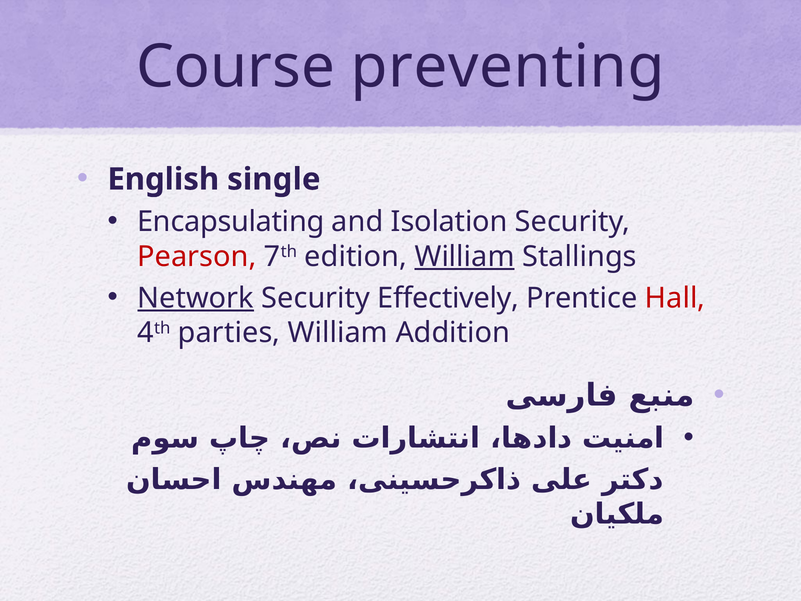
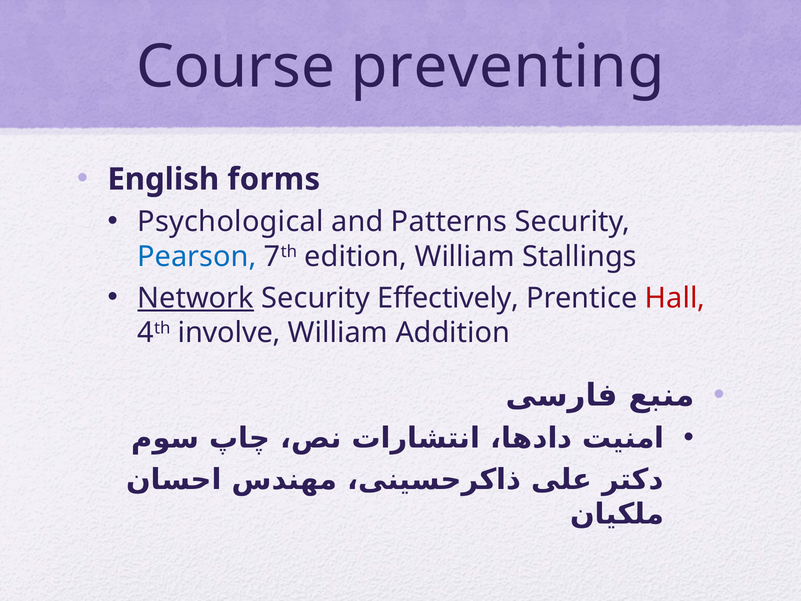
single: single -> forms (274, 179)
Encapsulating: Encapsulating -> Psychological (231, 222)
Isolation: Isolation -> Patterns (449, 222)
Pearson colour: red -> blue (197, 257)
William underline: present -> none (465, 257)
parties: parties -> involve (229, 333)
